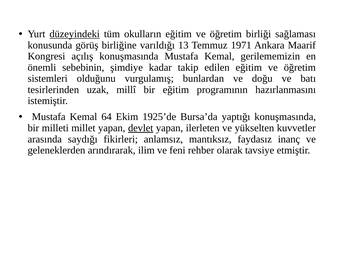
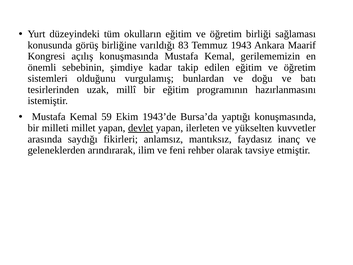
düzeyindeki underline: present -> none (75, 34)
13: 13 -> 83 (183, 45)
1971: 1971 -> 1943 (241, 45)
64: 64 -> 59 (107, 117)
1925’de: 1925’de -> 1943’de (159, 117)
